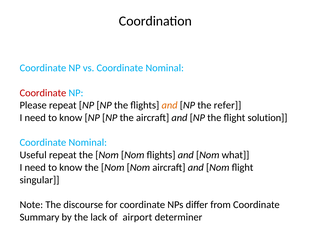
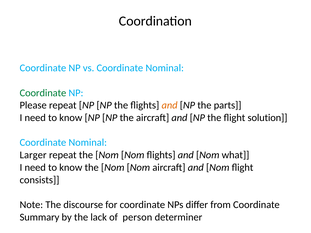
Coordinate colour: red -> green (43, 93)
refer: refer -> parts (228, 105)
Useful: Useful -> Larger (33, 155)
singular: singular -> consists (40, 180)
airport: airport -> person (137, 217)
